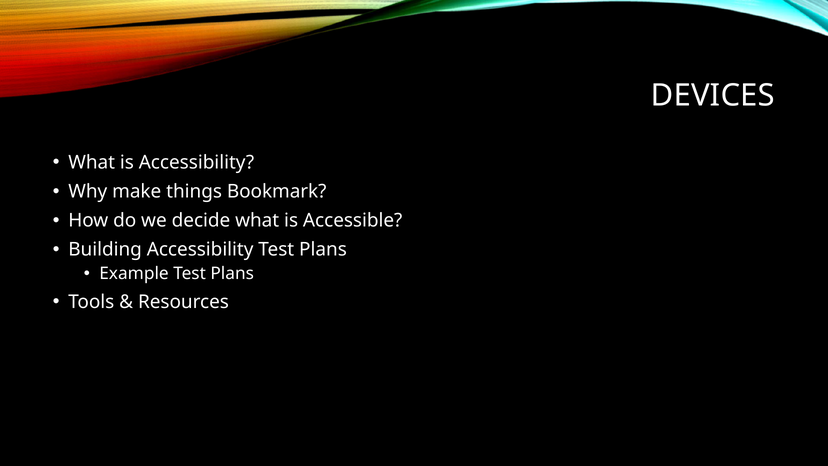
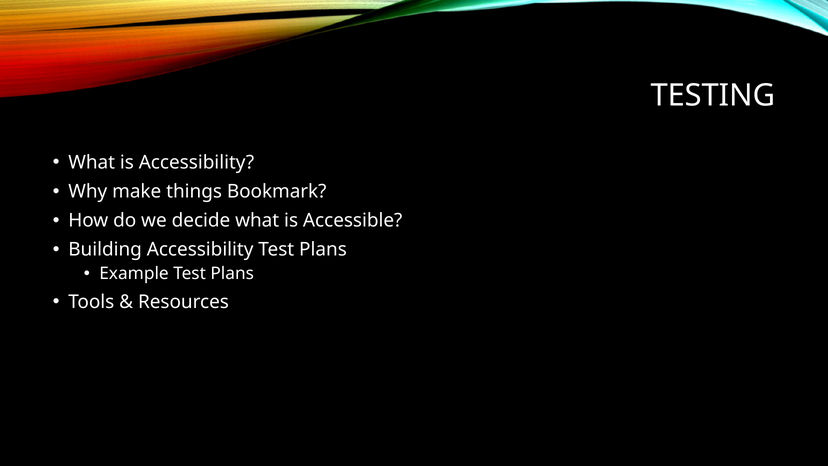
DEVICES: DEVICES -> TESTING (713, 96)
